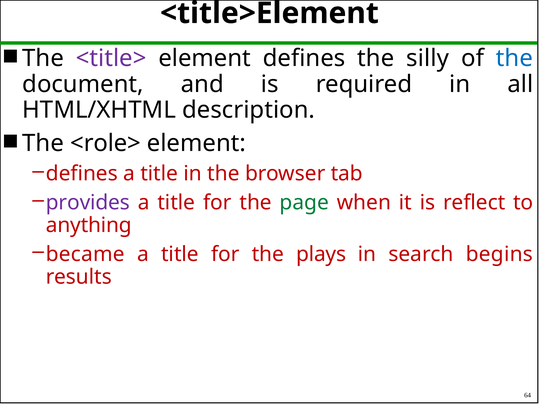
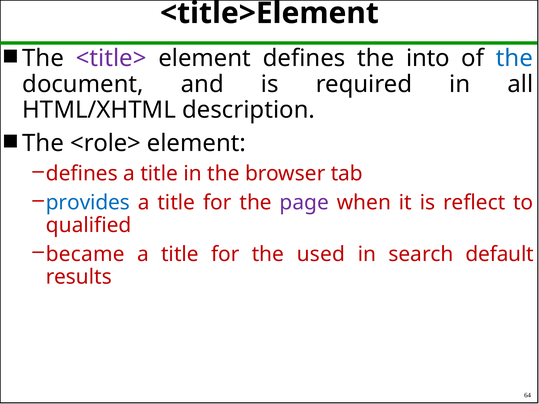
silly: silly -> into (428, 58)
provides colour: purple -> blue (88, 203)
page colour: green -> purple (304, 203)
anything: anything -> qualified (89, 225)
plays: plays -> used (321, 254)
begins: begins -> default (500, 254)
